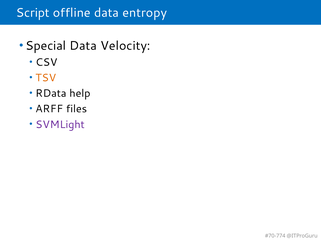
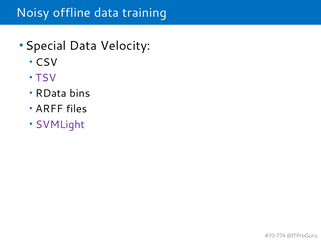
Script: Script -> Noisy (33, 13)
entropy: entropy -> training (145, 13)
TSV colour: orange -> purple (46, 78)
help: help -> bins (80, 93)
